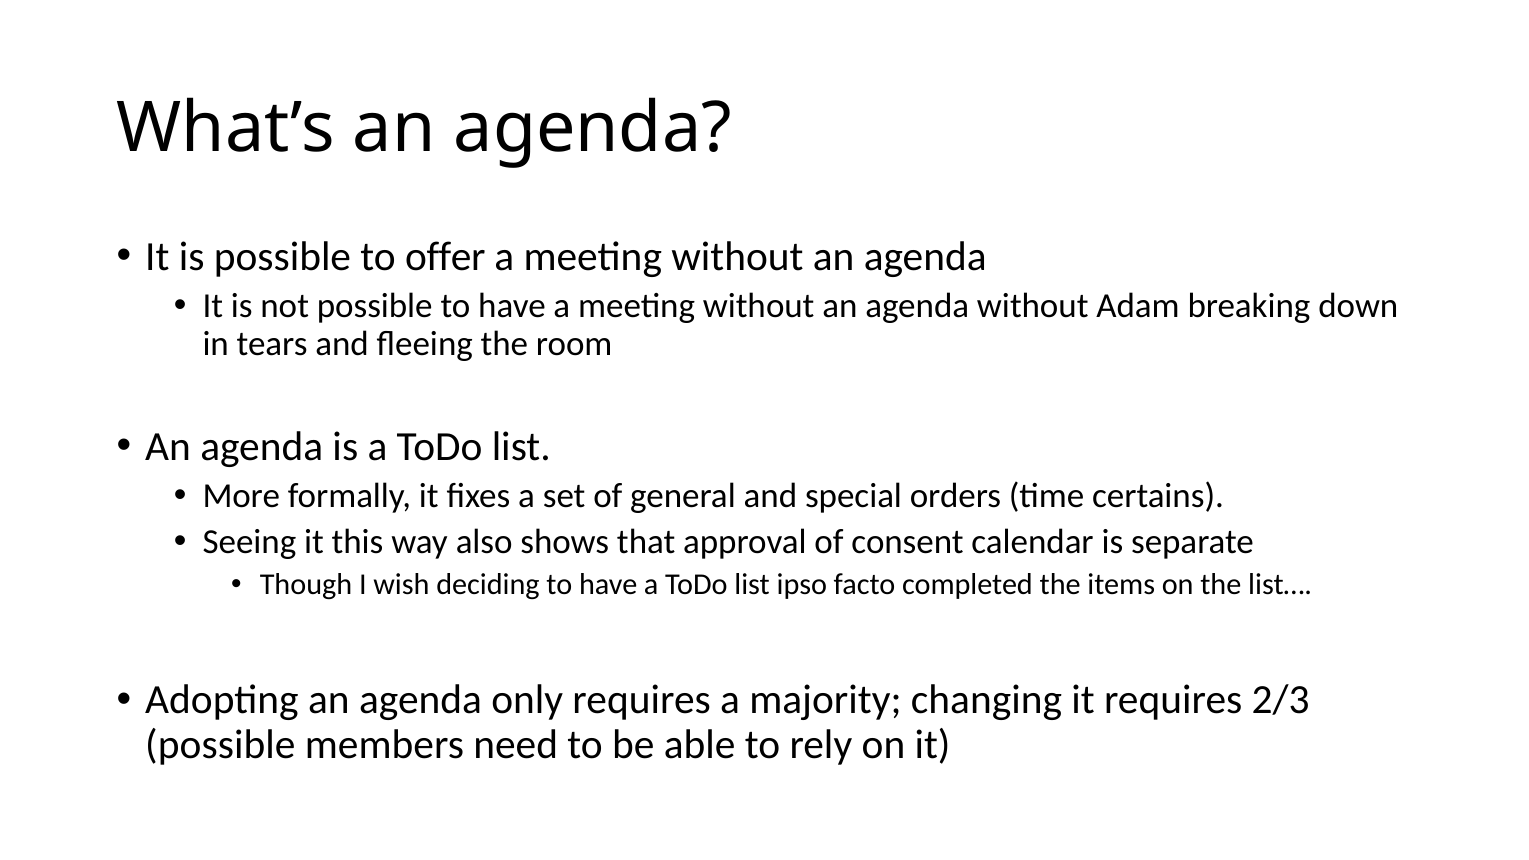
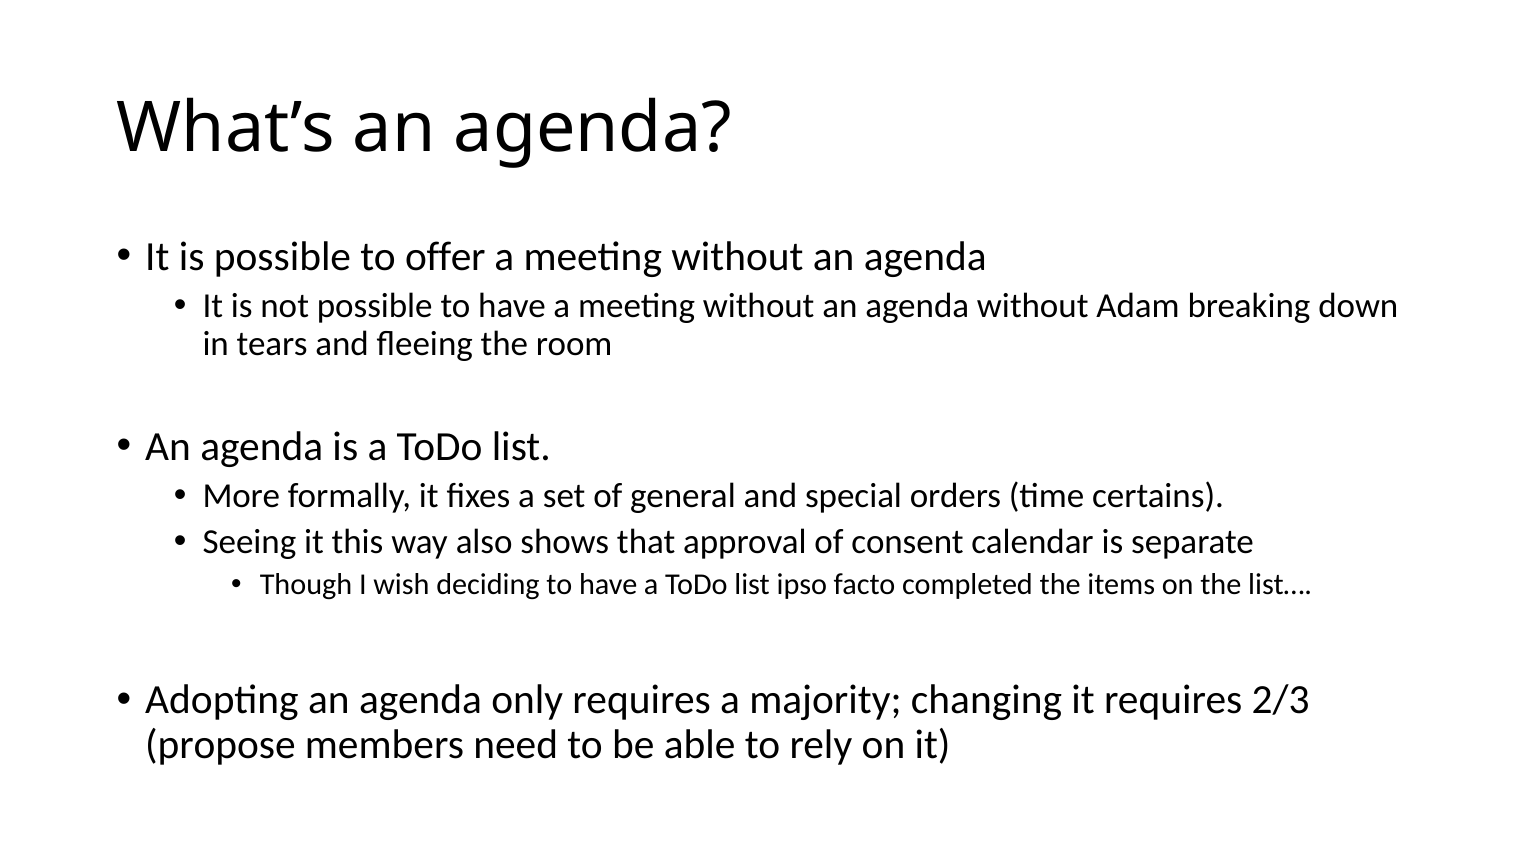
possible: possible -> propose (220, 745)
